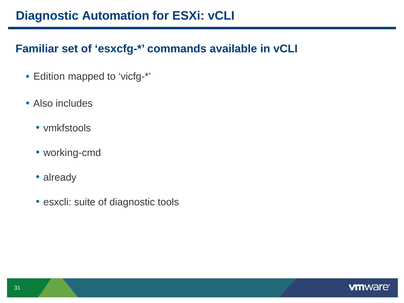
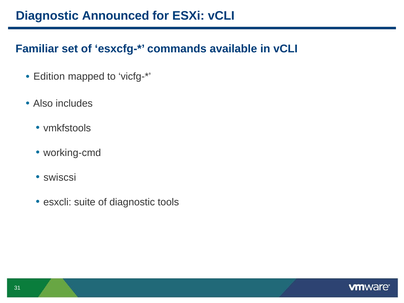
Automation: Automation -> Announced (116, 16)
already: already -> swiscsi (60, 177)
